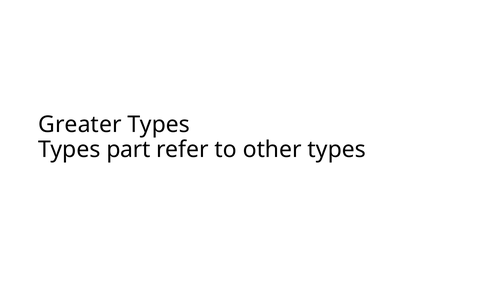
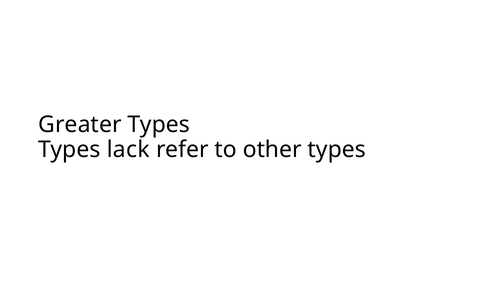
part: part -> lack (128, 149)
